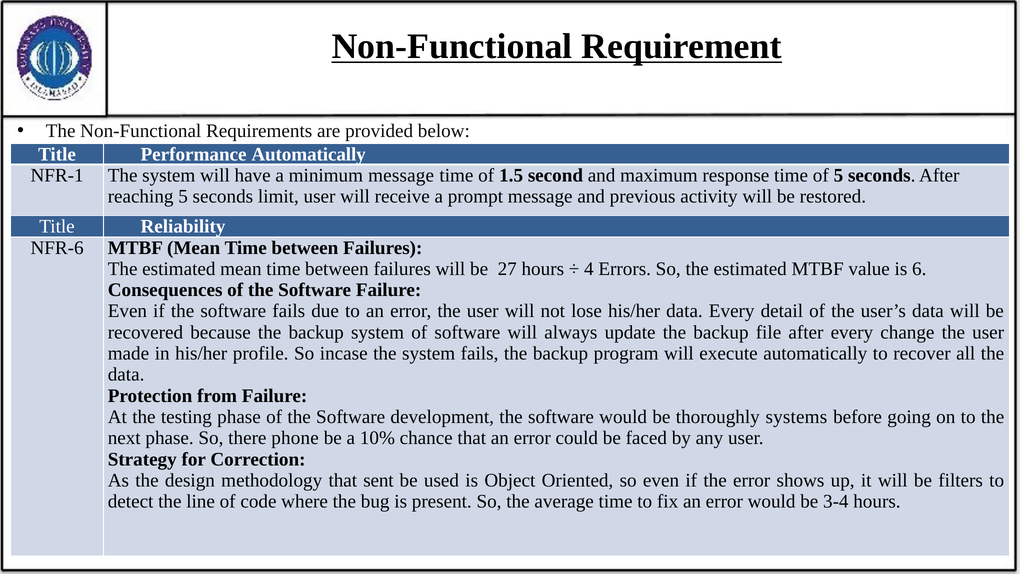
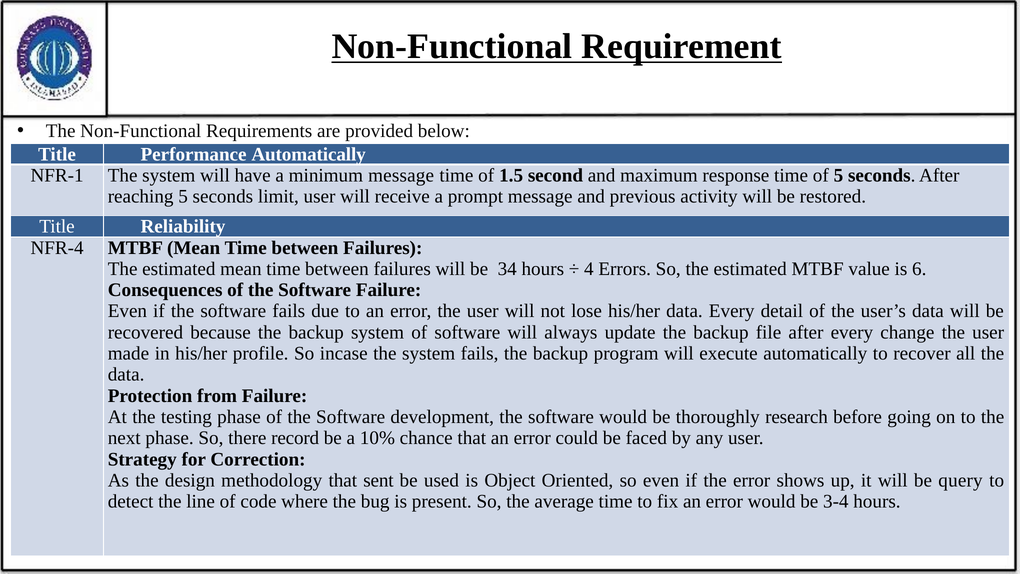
NFR-6: NFR-6 -> NFR-4 (57, 248)
27: 27 -> 34 (507, 269)
systems: systems -> research (797, 417)
phone: phone -> record (295, 438)
filters: filters -> query (961, 480)
